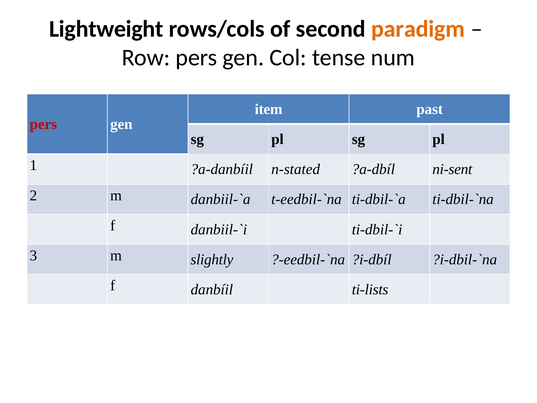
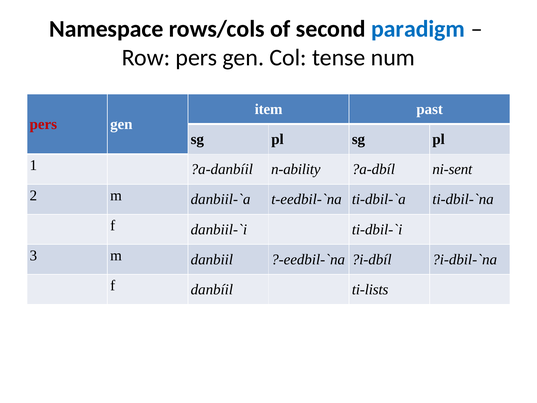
Lightweight: Lightweight -> Namespace (106, 29)
paradigm colour: orange -> blue (418, 29)
n-stated: n-stated -> n-ability (296, 169)
slightly: slightly -> danbiil (212, 259)
